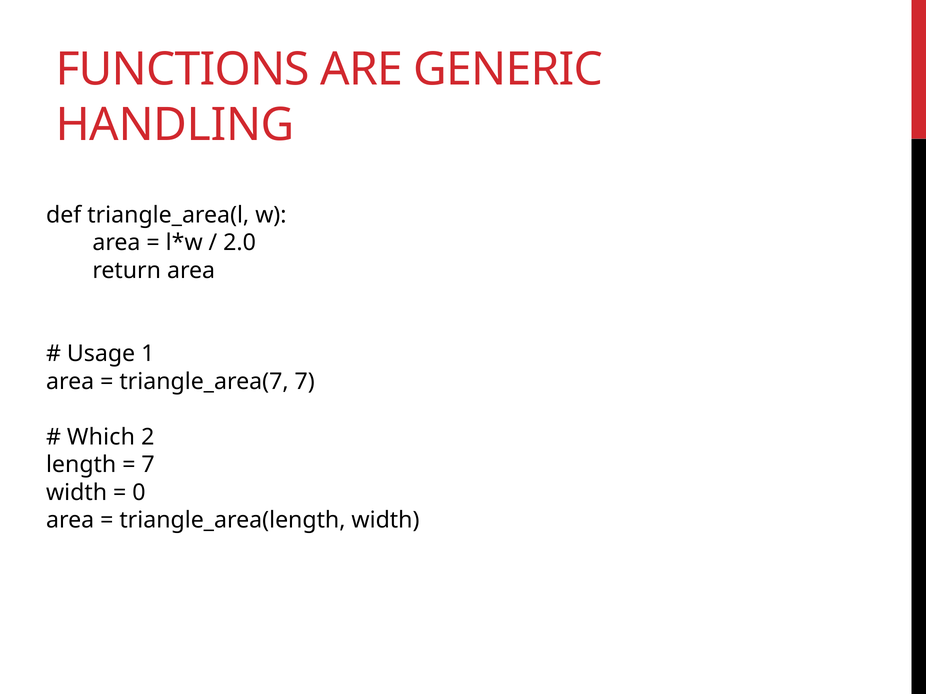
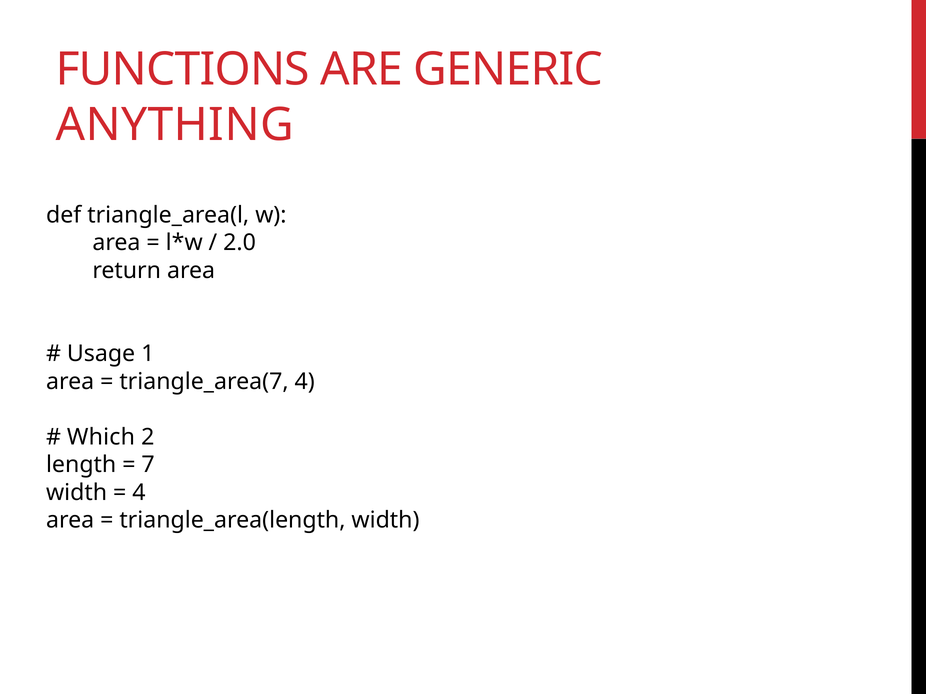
HANDLING: HANDLING -> ANYTHING (175, 125)
triangle_area(7 7: 7 -> 4 (305, 382)
0: 0 -> 4 (139, 493)
